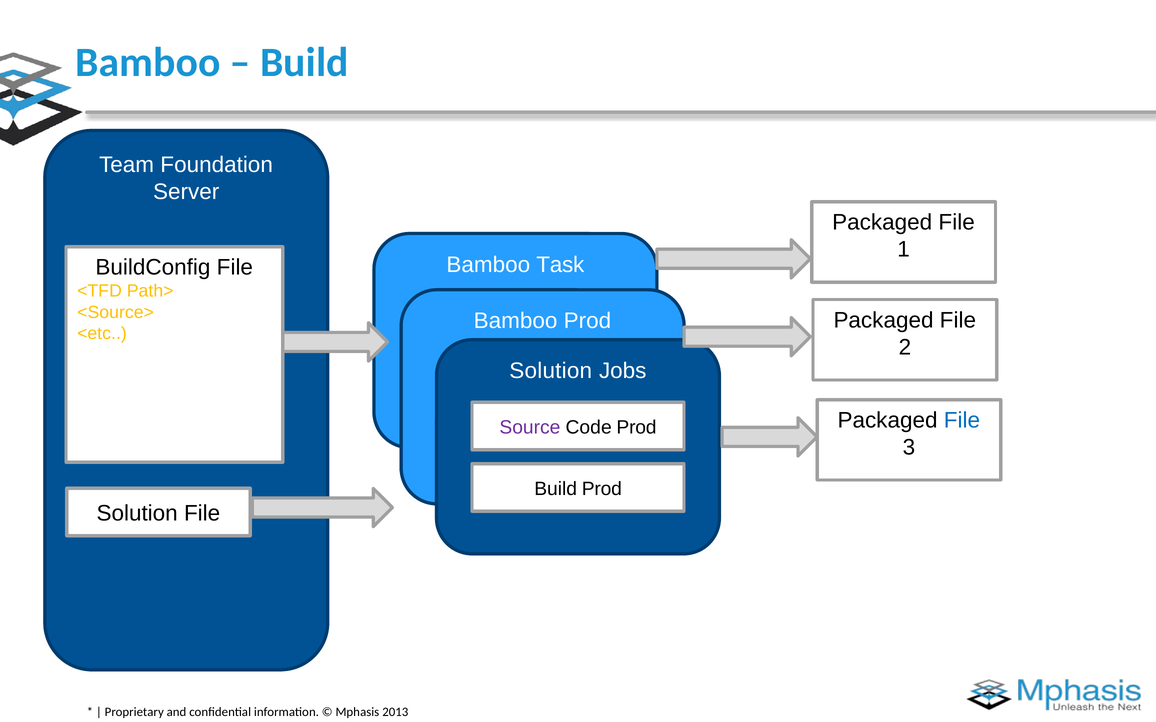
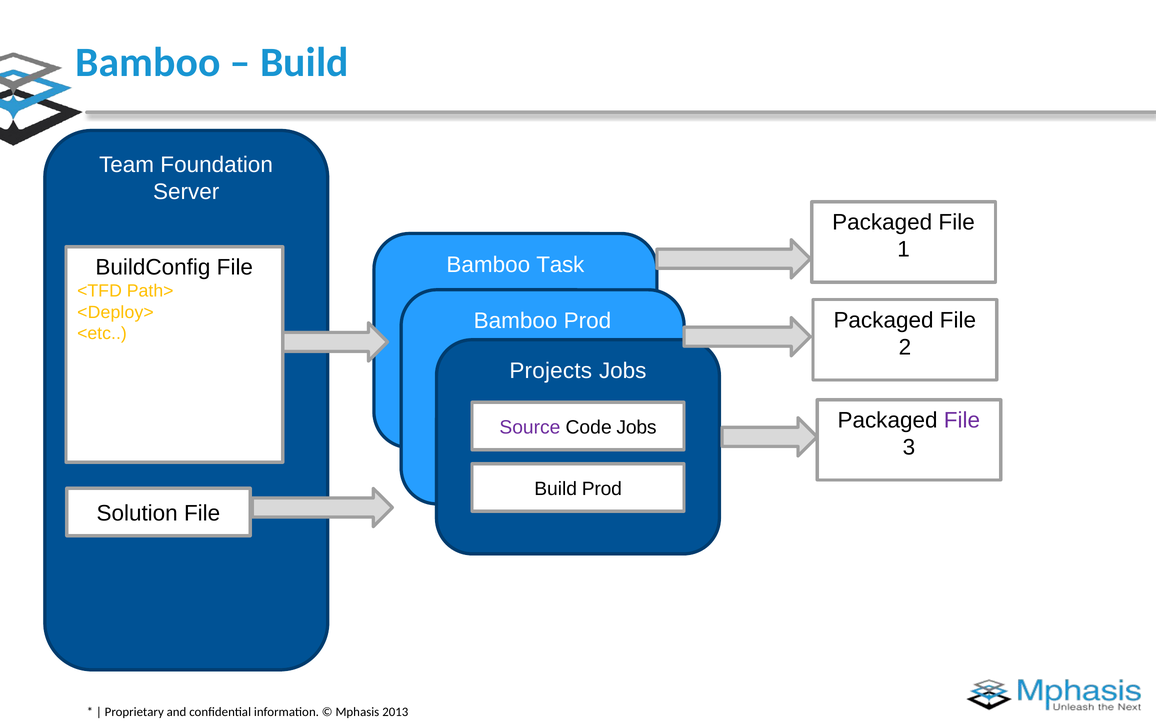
<Source>: <Source> -> <Deploy> (116, 313)
Solution: Solution -> Projects (551, 371)
File colour: blue -> purple (962, 421)
Code Prod: Prod -> Jobs (637, 428)
